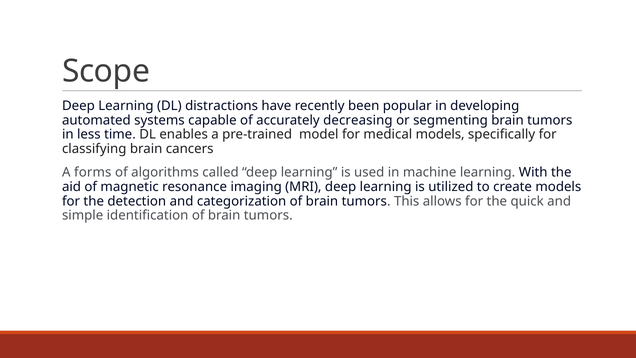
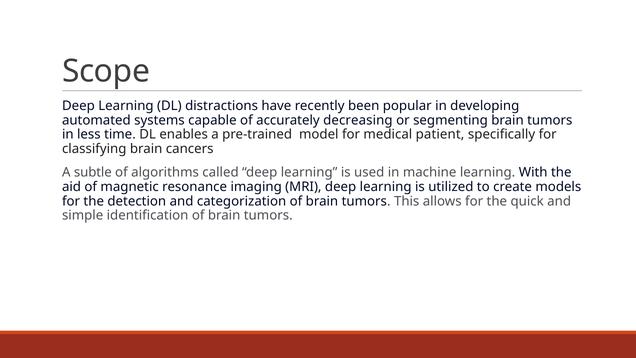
medical models: models -> patient (440, 134)
forms: forms -> subtle (93, 172)
